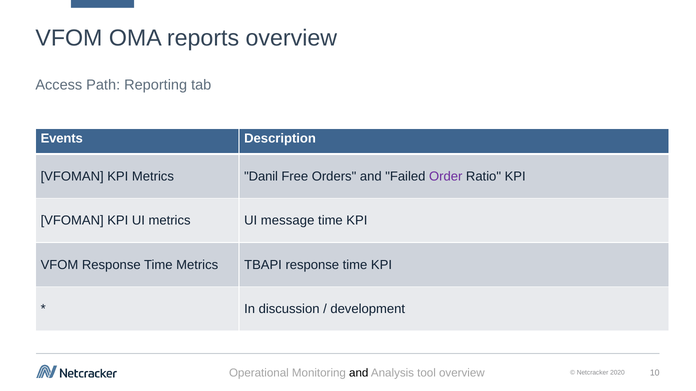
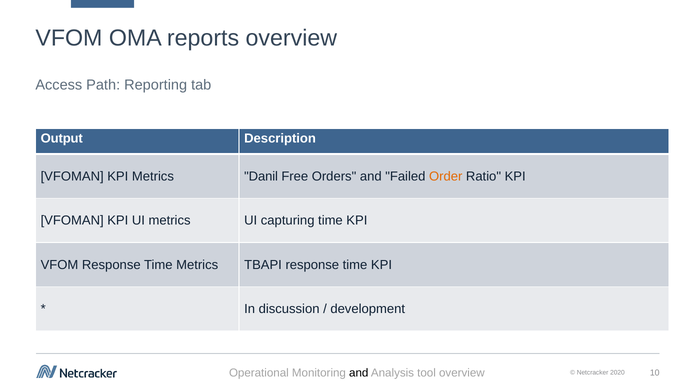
Events: Events -> Output (62, 139)
Order colour: purple -> orange (446, 177)
message: message -> capturing (288, 221)
